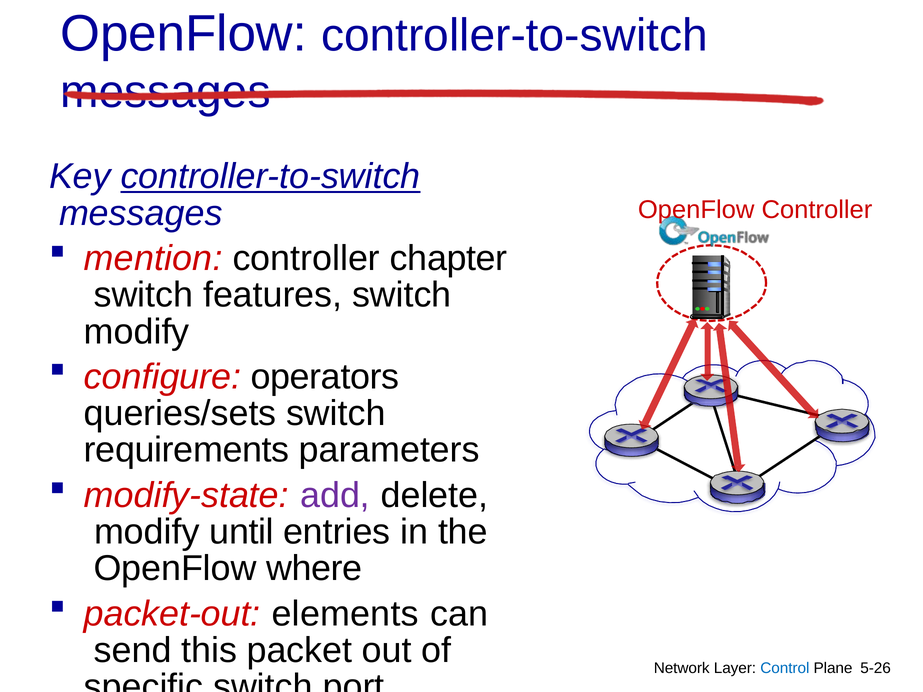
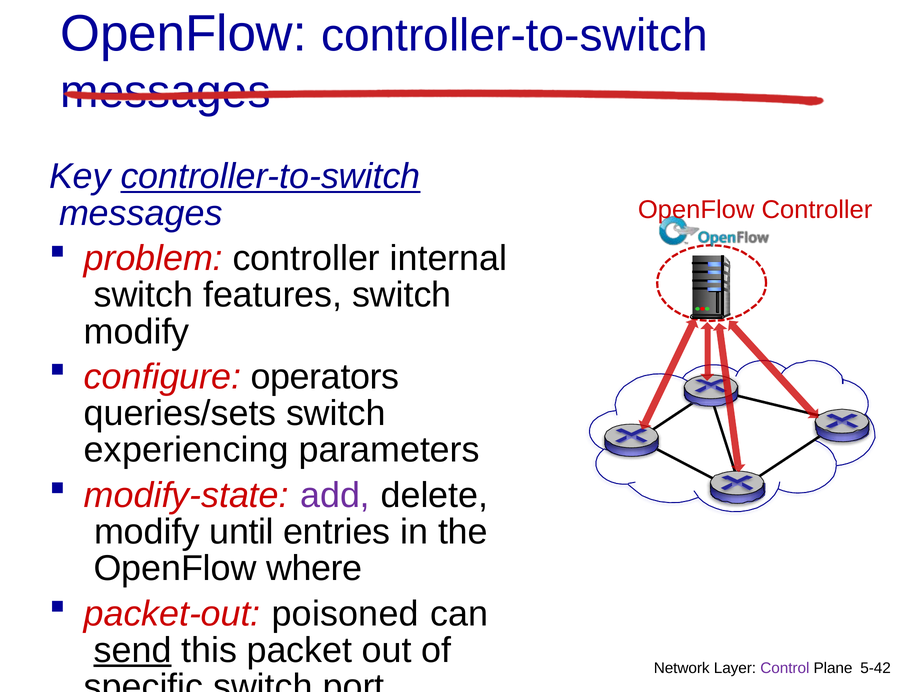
mention: mention -> problem (153, 259)
chapter: chapter -> internal (448, 259)
requirements: requirements -> experiencing (186, 450)
elements: elements -> poisoned (345, 614)
send underline: none -> present (133, 651)
Control colour: blue -> purple (785, 668)
5-26: 5-26 -> 5-42 (876, 668)
